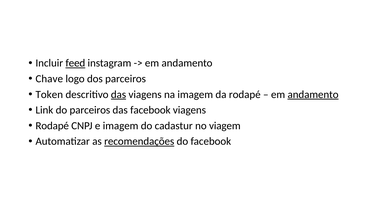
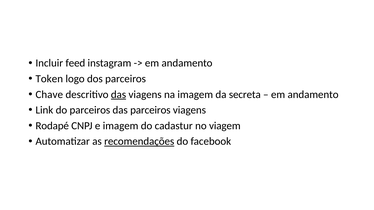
feed underline: present -> none (75, 63)
Chave: Chave -> Token (49, 79)
Token: Token -> Chave (49, 95)
da rodapé: rodapé -> secreta (245, 95)
andamento underline: present -> none (313, 95)
das facebook: facebook -> parceiros (150, 110)
